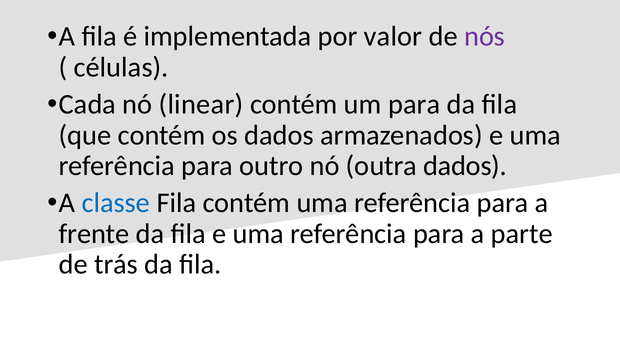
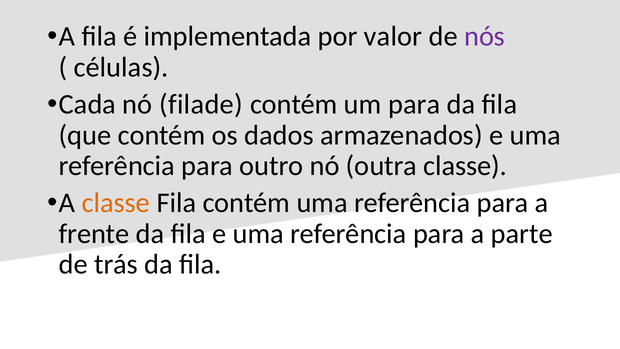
linear: linear -> filade (201, 104)
outra dados: dados -> classe (465, 166)
classe colour: blue -> orange (116, 203)
